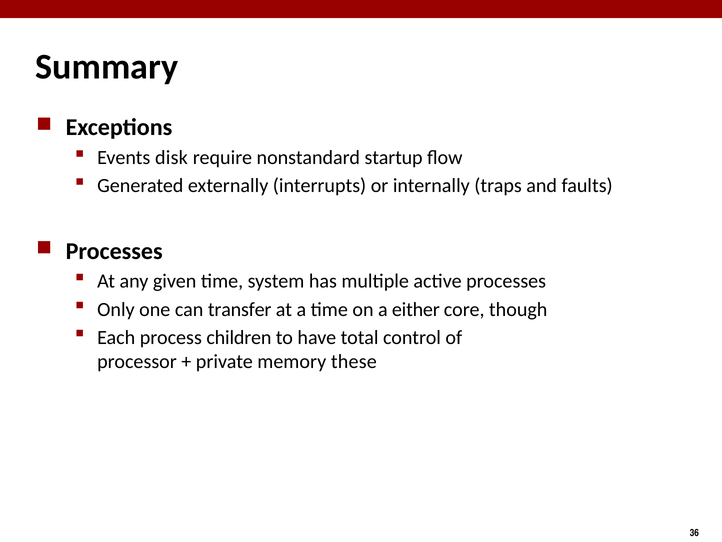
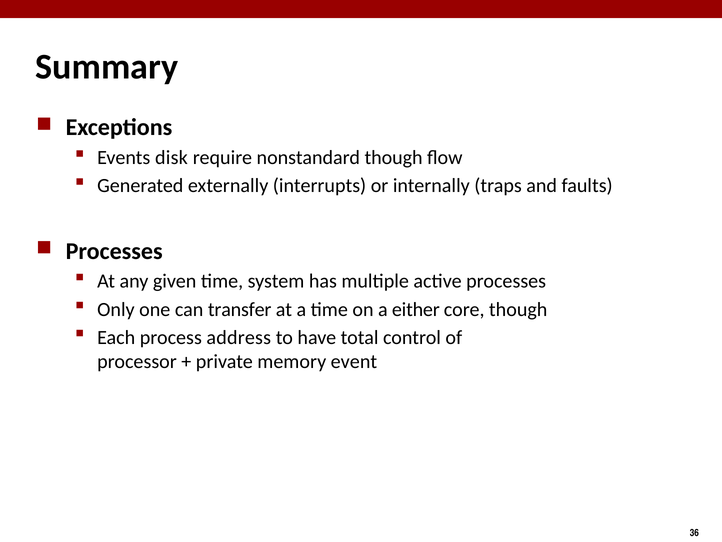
nonstandard startup: startup -> though (394, 158)
children: children -> address (239, 337)
these: these -> event (354, 361)
